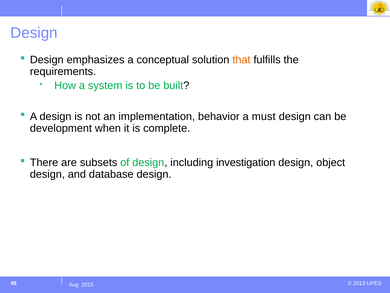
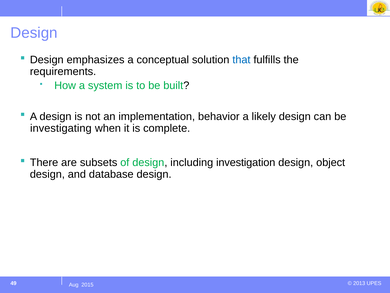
that colour: orange -> blue (241, 60)
must: must -> likely (264, 116)
development: development -> investigating (61, 128)
